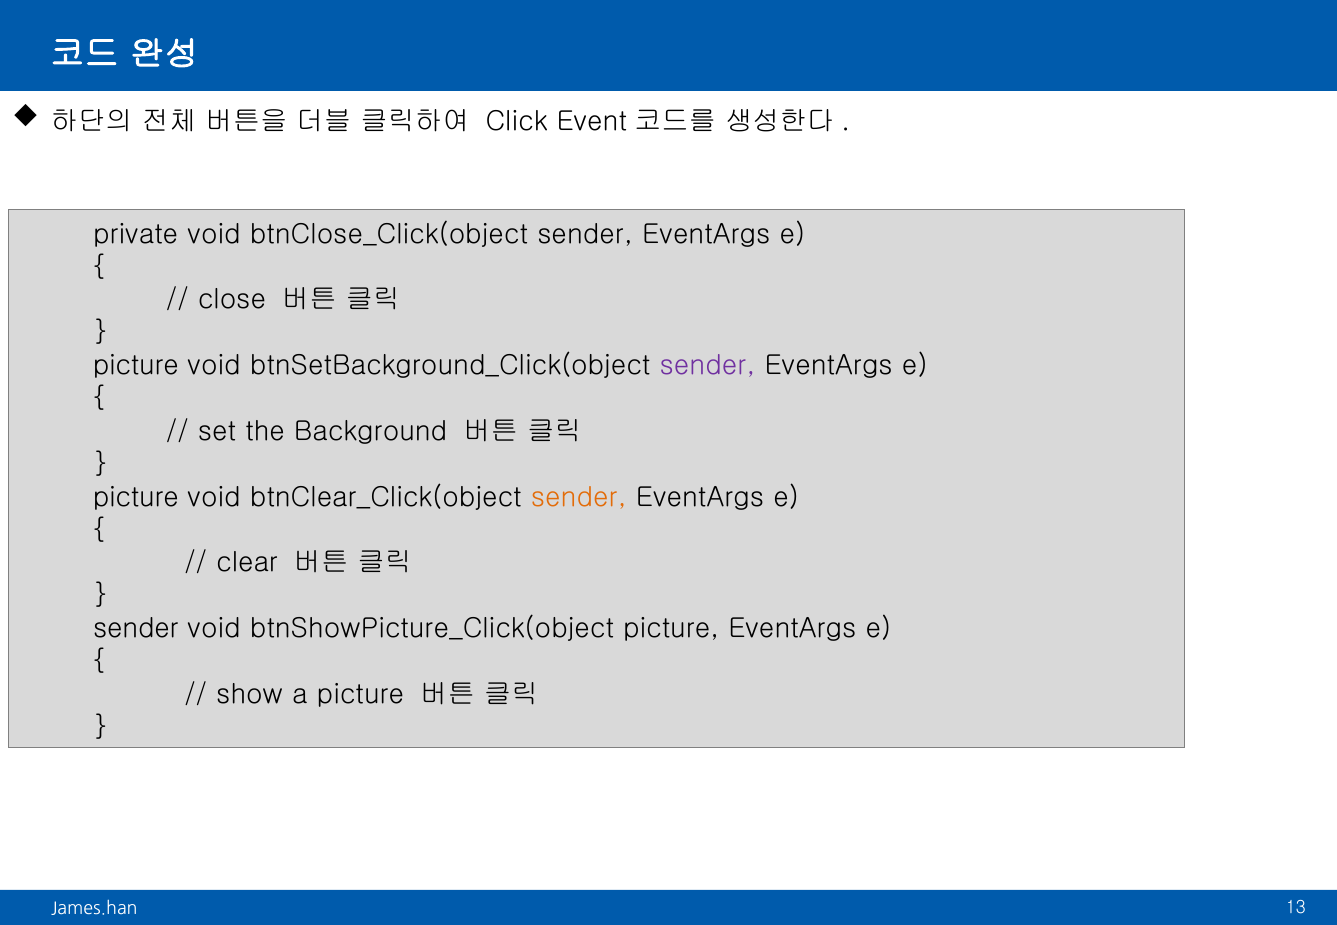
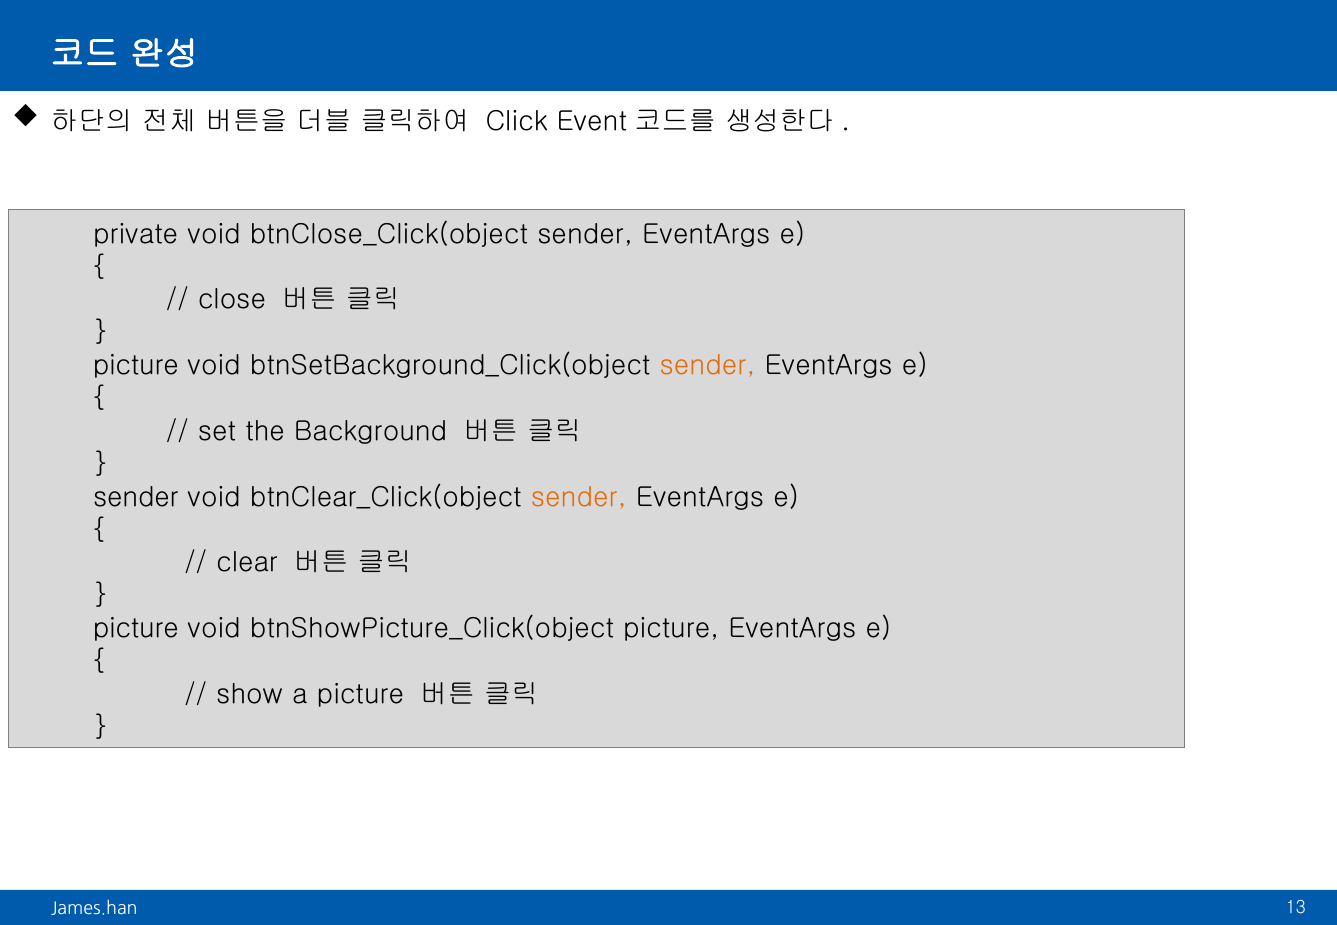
sender colour: purple -> orange (708, 366)
picture: picture -> sender (136, 497)
sender: sender -> picture (136, 629)
